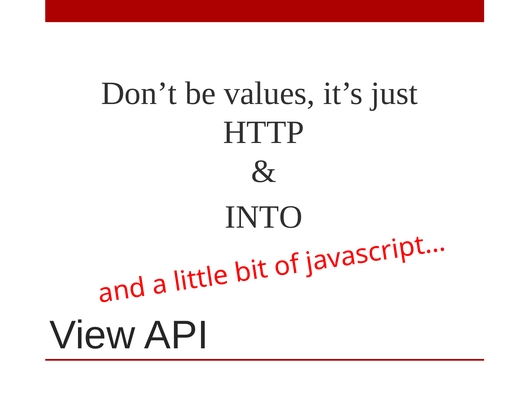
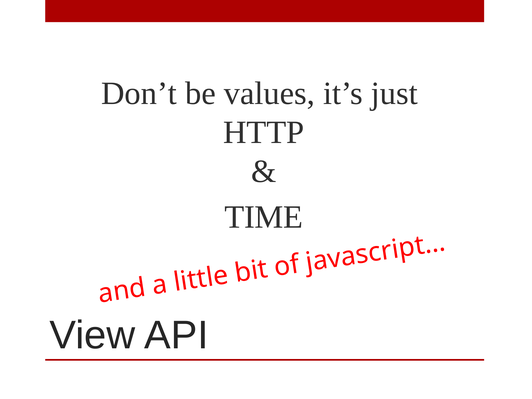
INTO: INTO -> TIME (264, 217)
